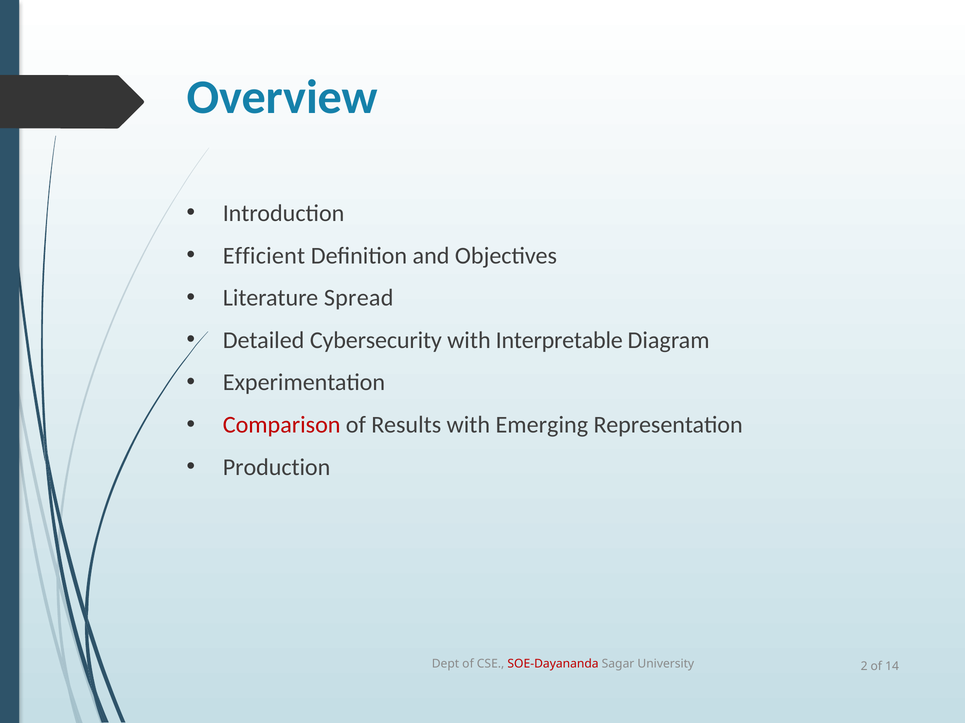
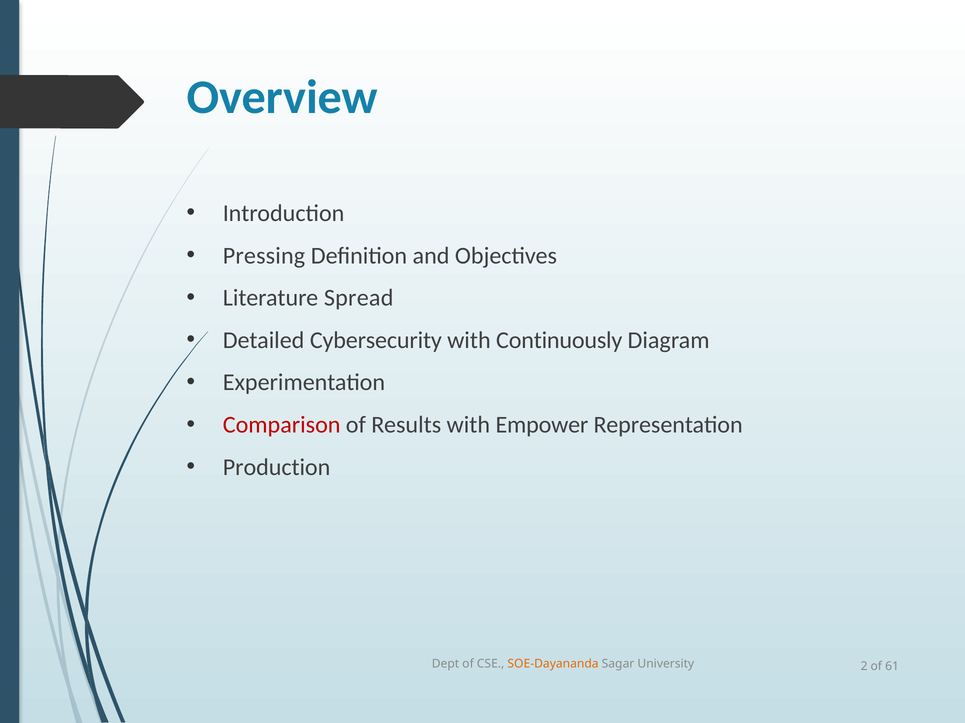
Efficient: Efficient -> Pressing (264, 256)
Interpretable: Interpretable -> Continuously (559, 341)
Emerging: Emerging -> Empower (542, 425)
SOE-Dayananda colour: red -> orange (553, 664)
14: 14 -> 61 (892, 667)
